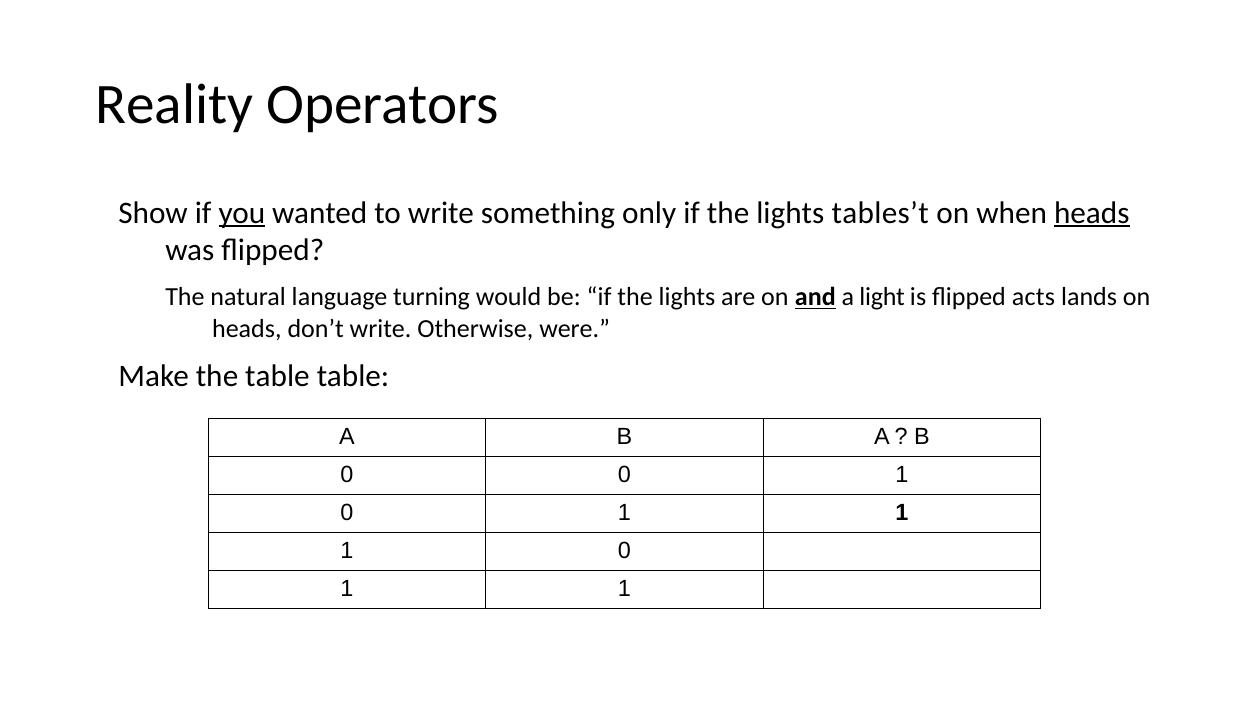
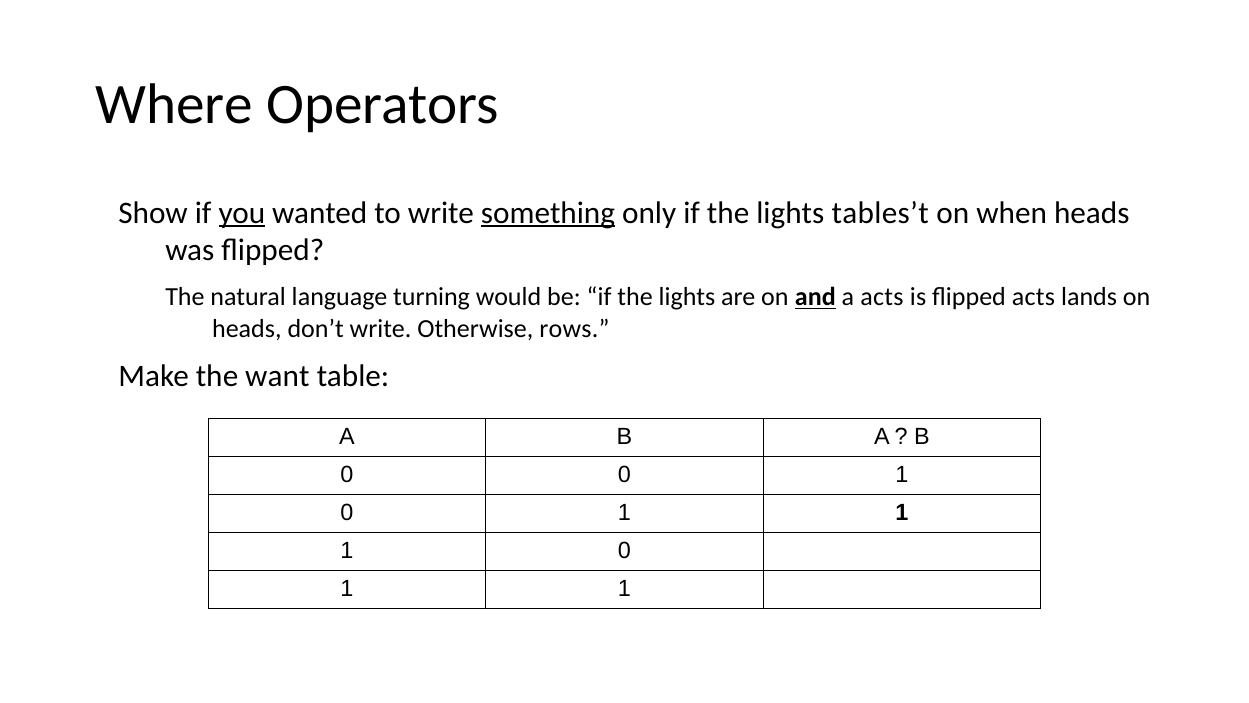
Reality: Reality -> Where (174, 105)
something underline: none -> present (548, 213)
heads underline: present -> none (1092, 213)
a light: light -> acts (882, 297)
were: were -> rows (574, 328)
the table: table -> want (277, 376)
